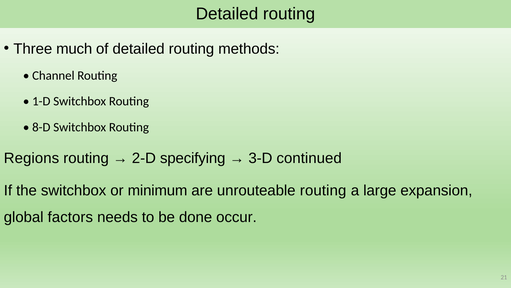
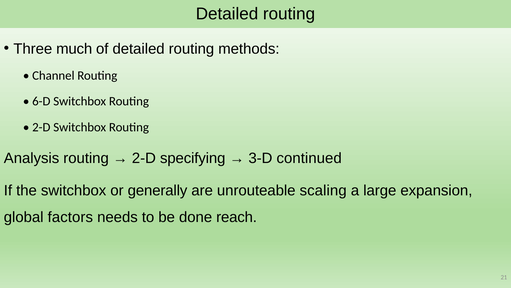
1-D: 1-D -> 6-D (41, 101)
8-D: 8-D -> 2-D (41, 127)
Regions: Regions -> Analysis (32, 158)
minimum: minimum -> generally (158, 190)
unrouteable routing: routing -> scaling (323, 190)
occur: occur -> reach (237, 217)
